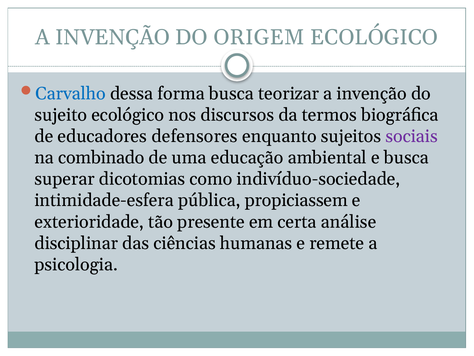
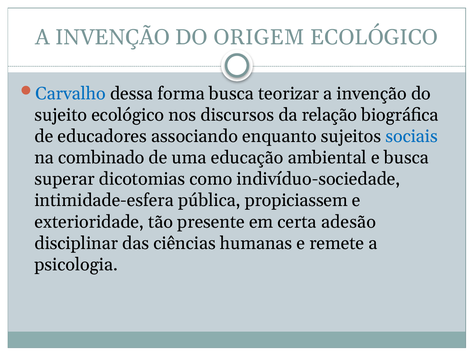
termos: termos -> relação (329, 115)
defensores: defensores -> associando (195, 136)
sociais colour: purple -> blue (412, 136)
análise: análise -> adesão (349, 222)
